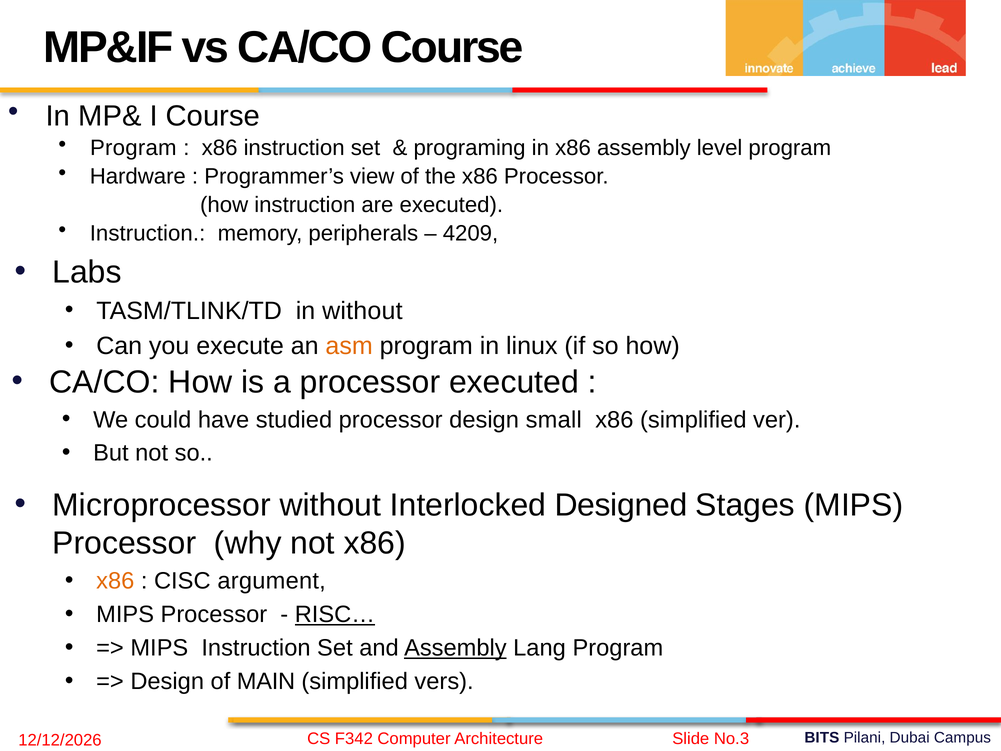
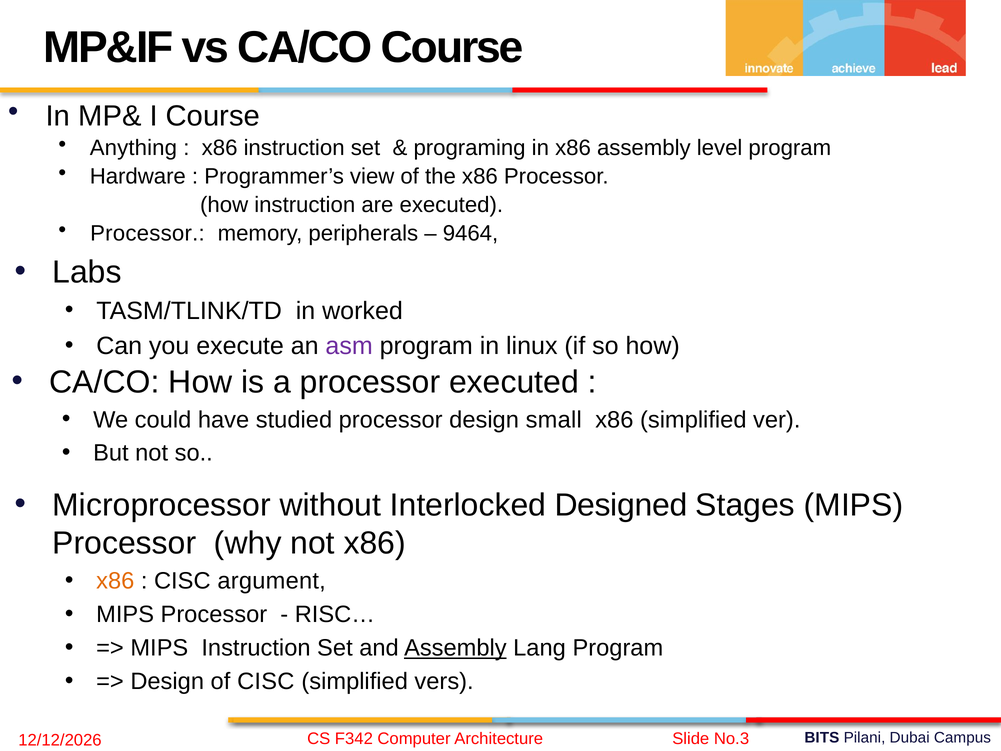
Program: Program -> Anything (133, 148)
Instruction: Instruction -> Processor (147, 233)
4209: 4209 -> 9464 (470, 233)
in without: without -> worked (362, 311)
asm colour: orange -> purple (349, 346)
RISC… underline: present -> none (335, 614)
of MAIN: MAIN -> CISC (266, 681)
